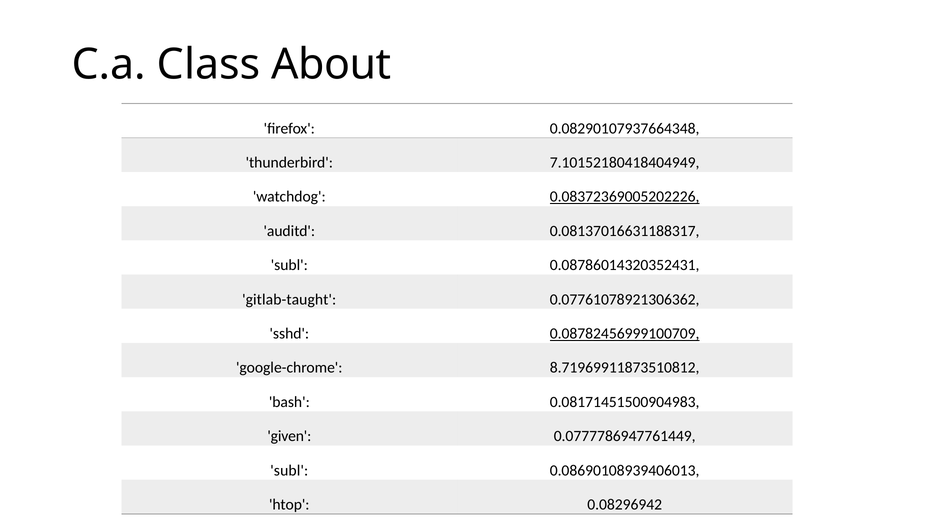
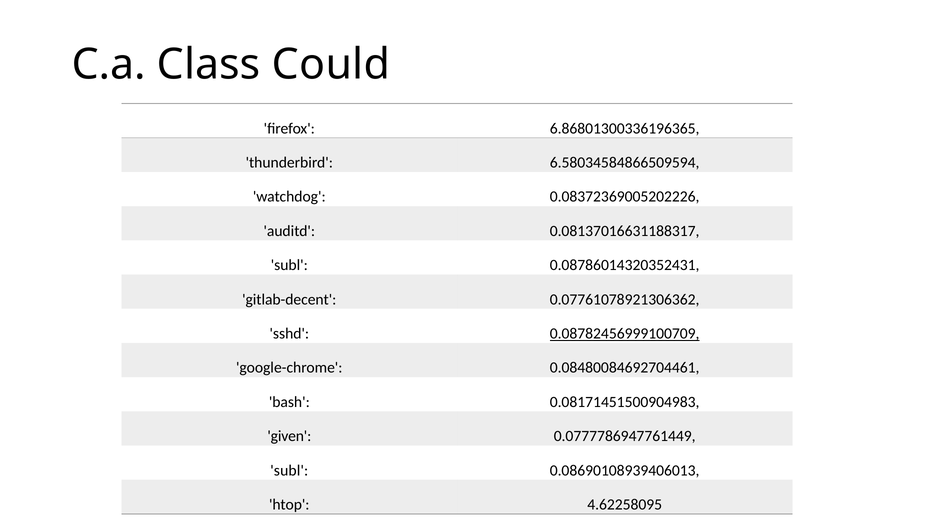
About: About -> Could (331, 65)
0.08290107937664348: 0.08290107937664348 -> 6.86801300336196365 (625, 128)
7.10152180418404949: 7.10152180418404949 -> 6.58034584866509594 (625, 162)
0.08372369005202226 underline: present -> none (625, 197)
gitlab-taught: gitlab-taught -> gitlab-decent (289, 299)
8.71969911873510812: 8.71969911873510812 -> 0.08480084692704461 (625, 368)
0.08296942: 0.08296942 -> 4.62258095 (625, 504)
